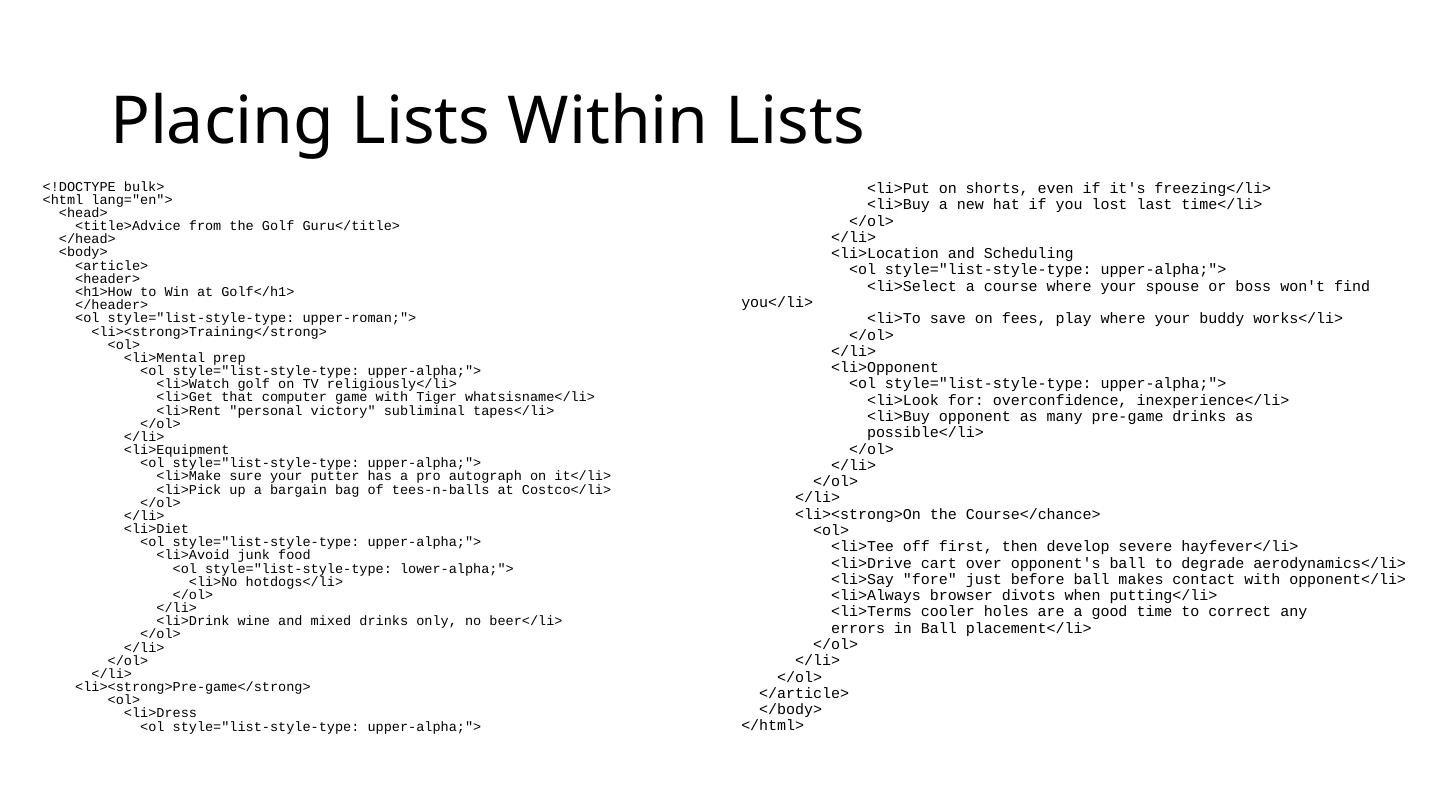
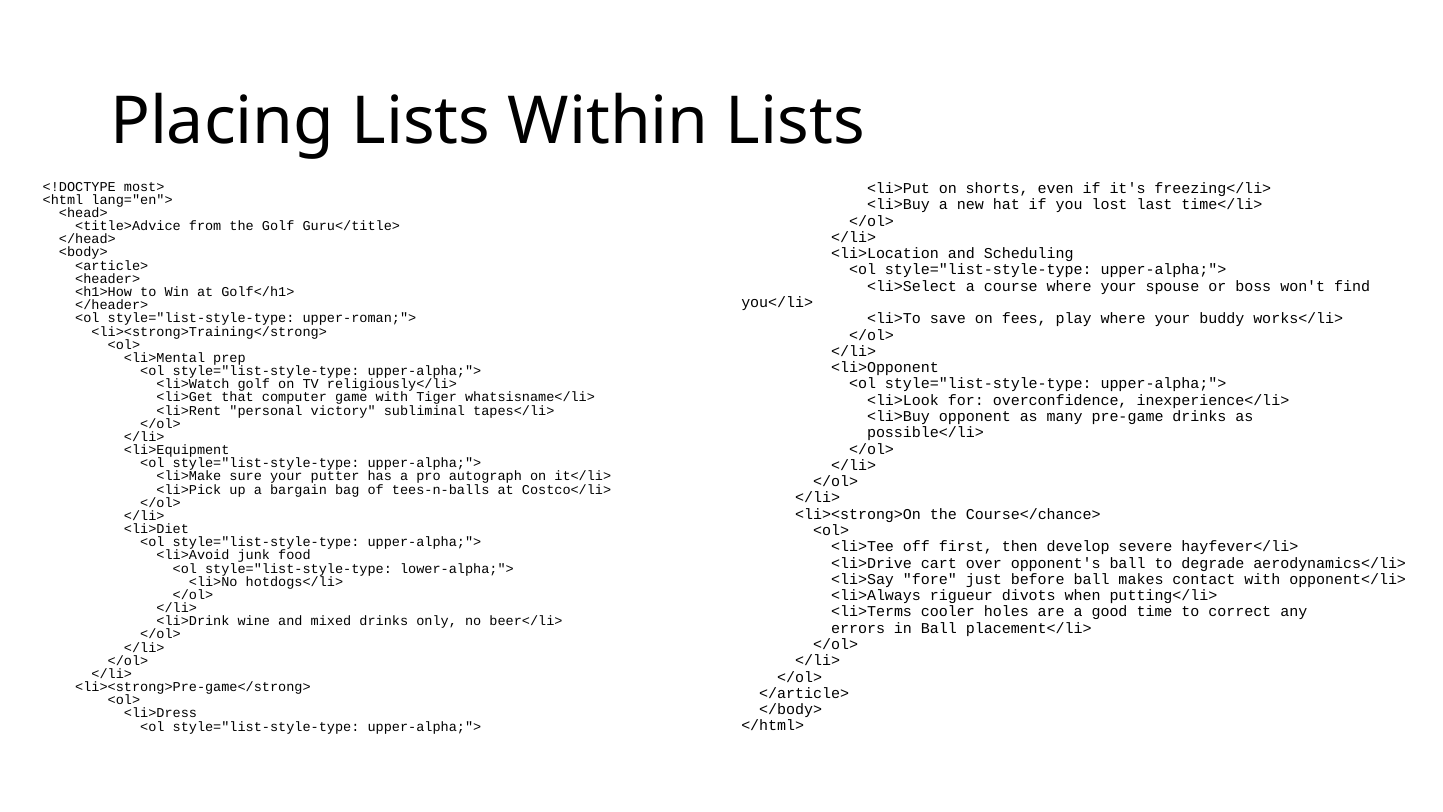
bulk>: bulk> -> most> (144, 187)
browser: browser -> rigueur (961, 595)
